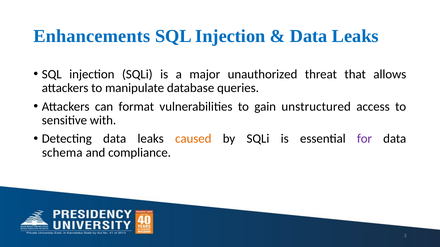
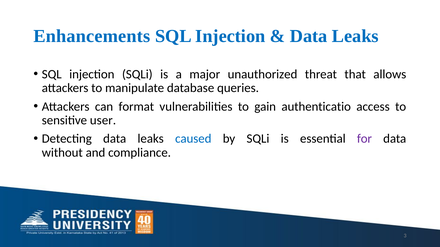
unstructured: unstructured -> authenticatio (316, 107)
with: with -> user (103, 121)
caused colour: orange -> blue (193, 139)
schema: schema -> without (62, 153)
